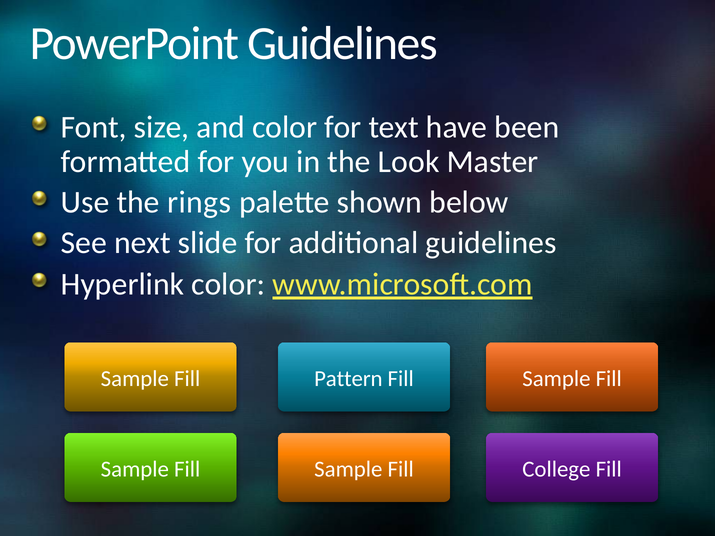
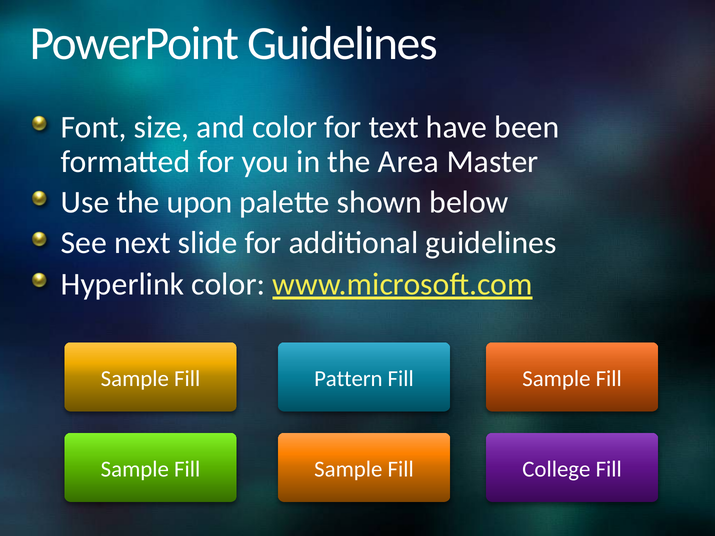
Look: Look -> Area (409, 162)
rings: rings -> upon (200, 202)
